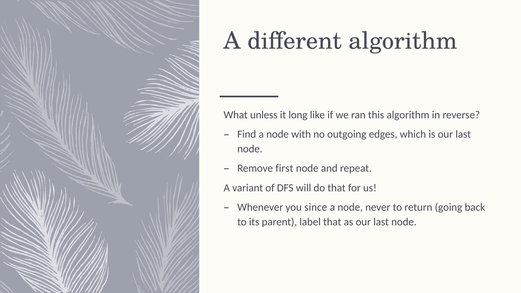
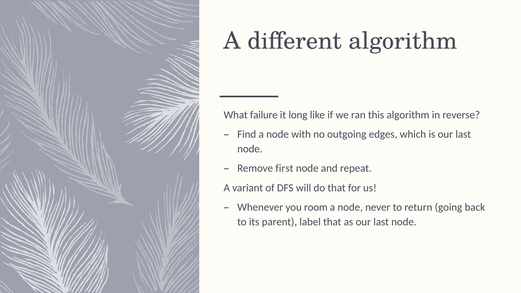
unless: unless -> failure (264, 115)
since: since -> room (316, 207)
